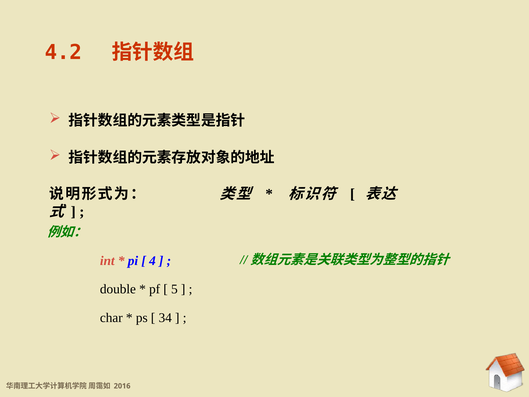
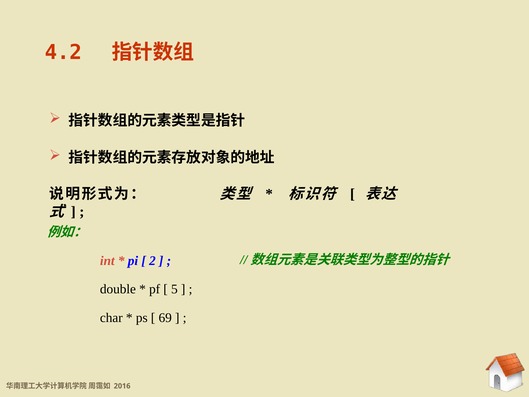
4: 4 -> 2 (152, 261)
34: 34 -> 69 (165, 318)
